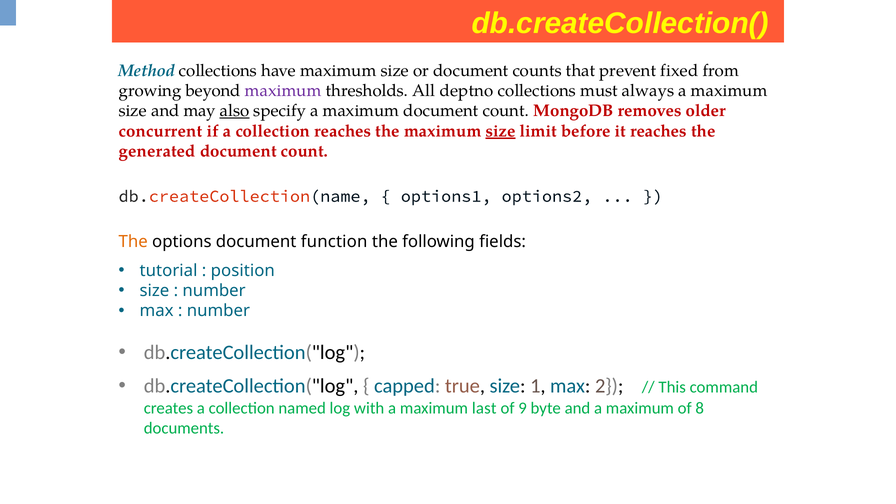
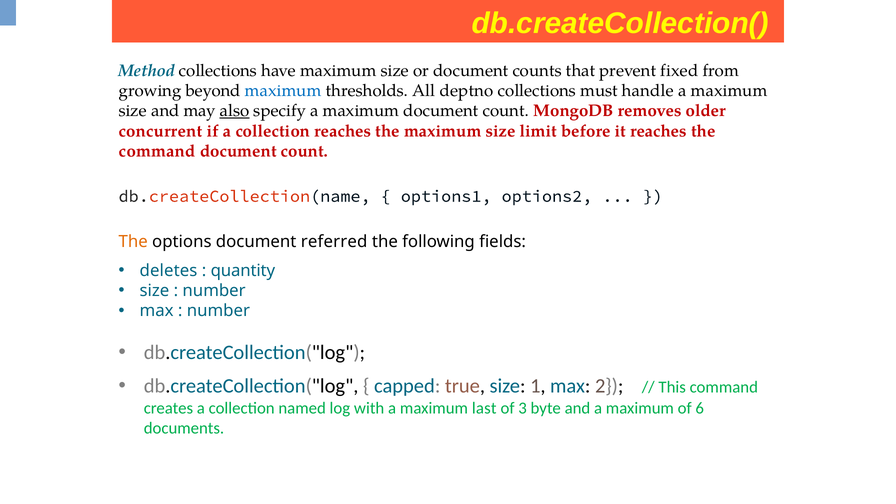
maximum colour: purple -> blue (283, 91)
always: always -> handle (648, 91)
size underline: present -> none (501, 131)
generated: generated -> command (157, 151)
function: function -> referred (334, 241)
tutorial: tutorial -> deletes (169, 271)
position: position -> quantity (243, 271)
9: 9 -> 3 (523, 408)
8: 8 -> 6 (700, 408)
